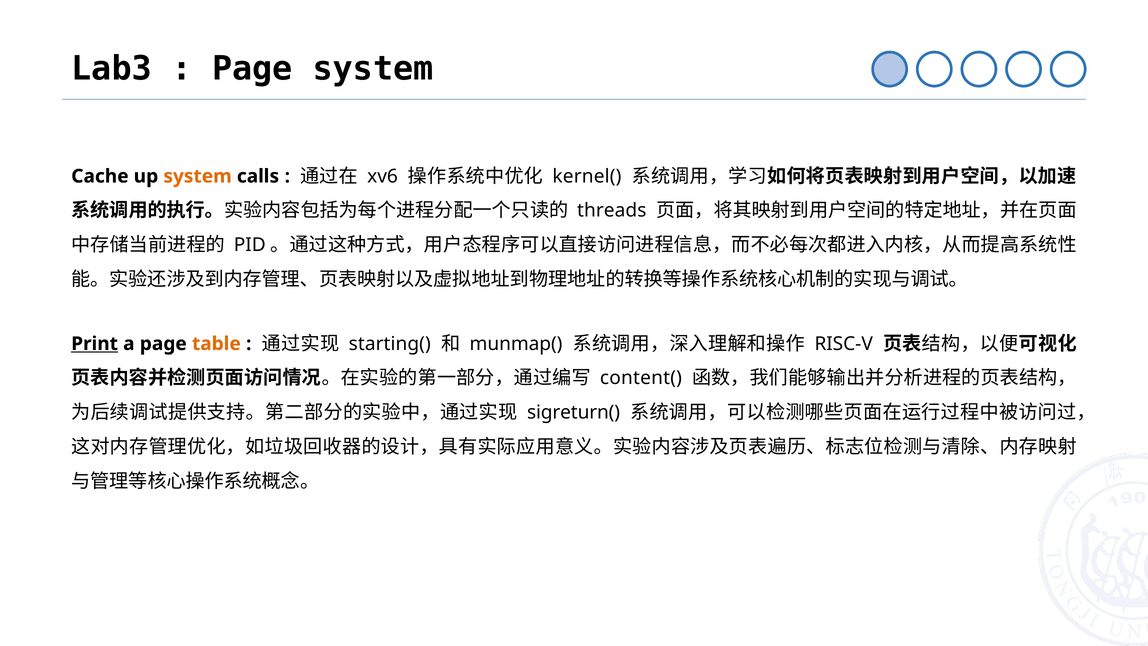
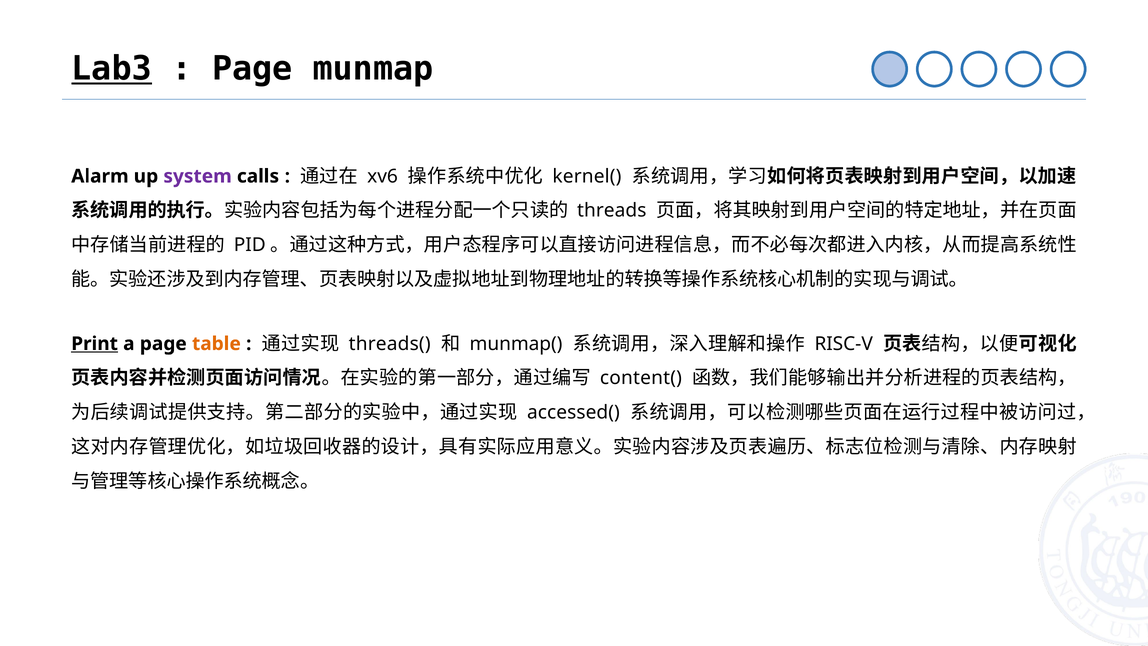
Lab3 underline: none -> present (112, 69)
Page system: system -> munmap (373, 69)
Cache: Cache -> Alarm (100, 176)
system colour: orange -> purple (198, 176)
starting(: starting( -> threads( (390, 344)
sigreturn(: sigreturn( -> accessed( (573, 412)
